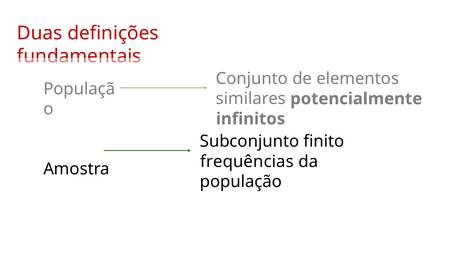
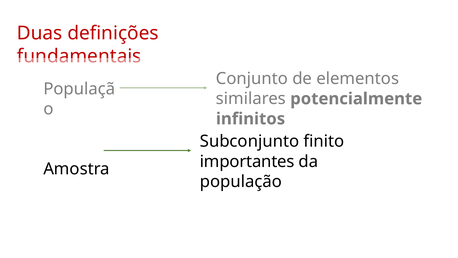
frequências: frequências -> importantes (247, 161)
